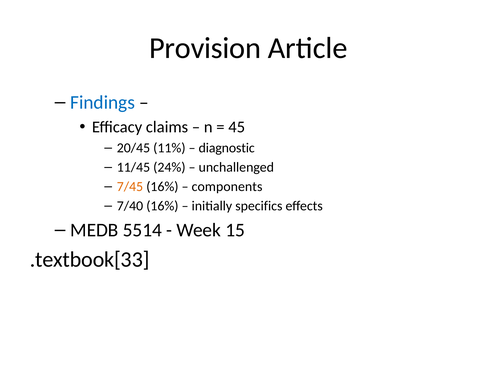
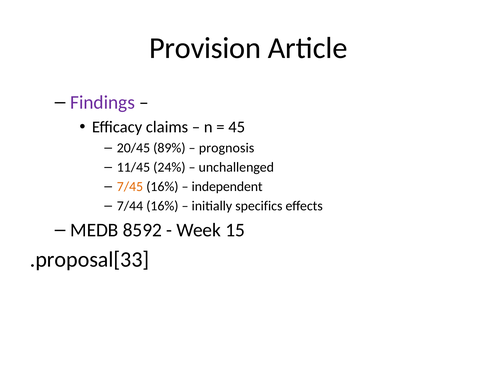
Findings colour: blue -> purple (103, 102)
11%: 11% -> 89% (169, 148)
diagnostic: diagnostic -> prognosis (227, 148)
components: components -> independent (227, 187)
7/40: 7/40 -> 7/44 (130, 206)
5514: 5514 -> 8592 (142, 230)
.textbook[33: .textbook[33 -> .proposal[33 (90, 259)
